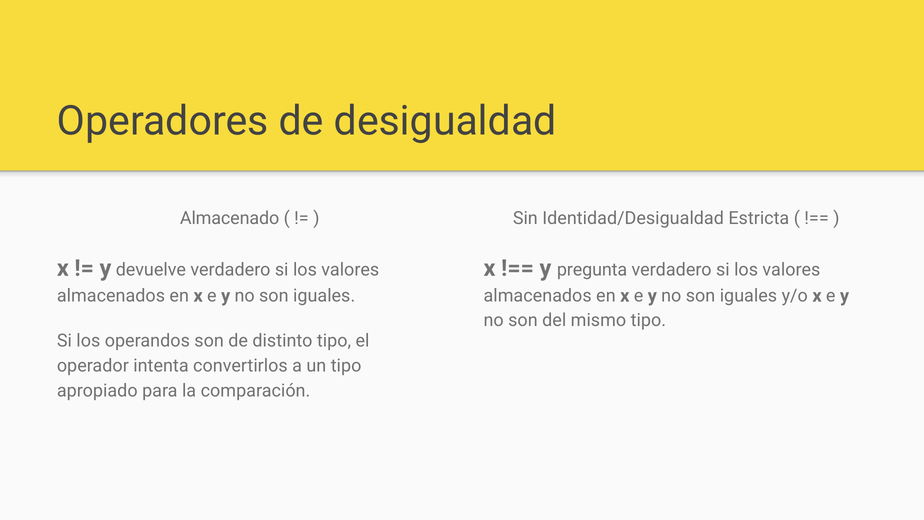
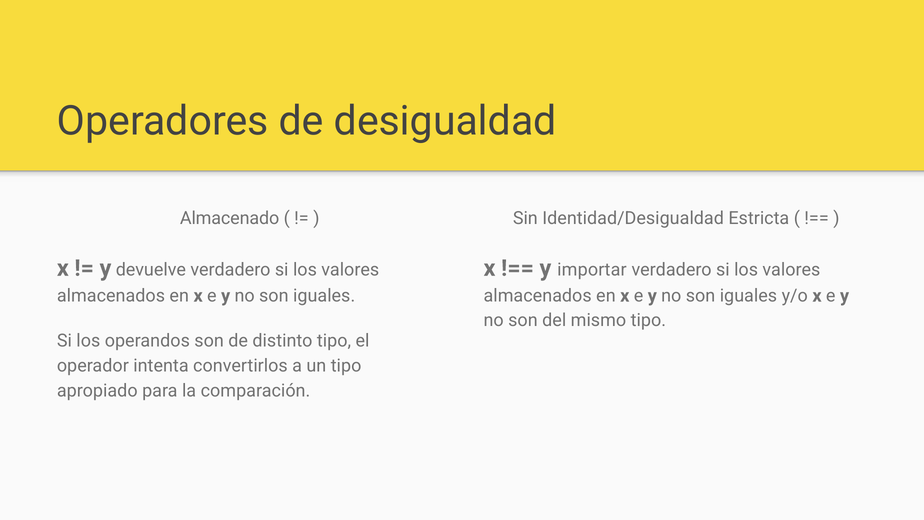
pregunta: pregunta -> importar (592, 270)
